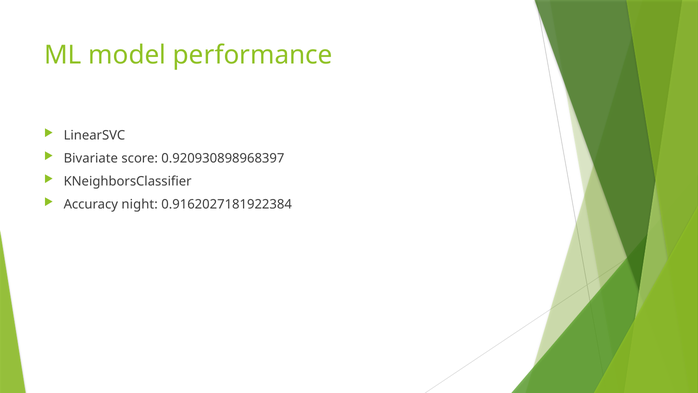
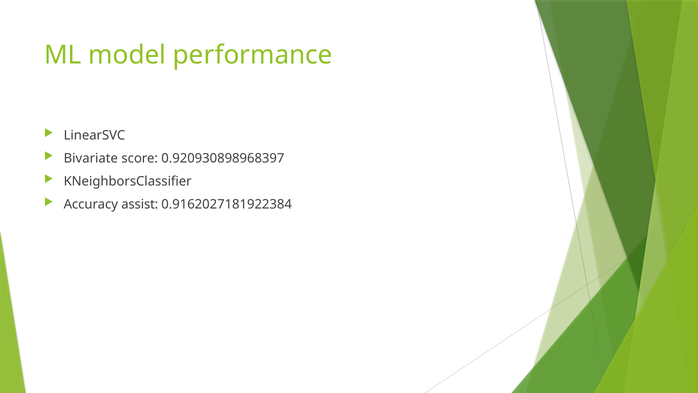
night: night -> assist (140, 204)
